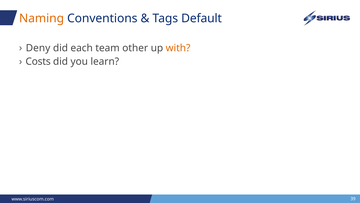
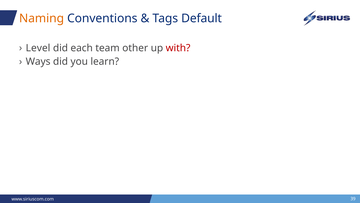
Deny: Deny -> Level (38, 48)
with colour: orange -> red (178, 48)
Costs: Costs -> Ways (38, 61)
